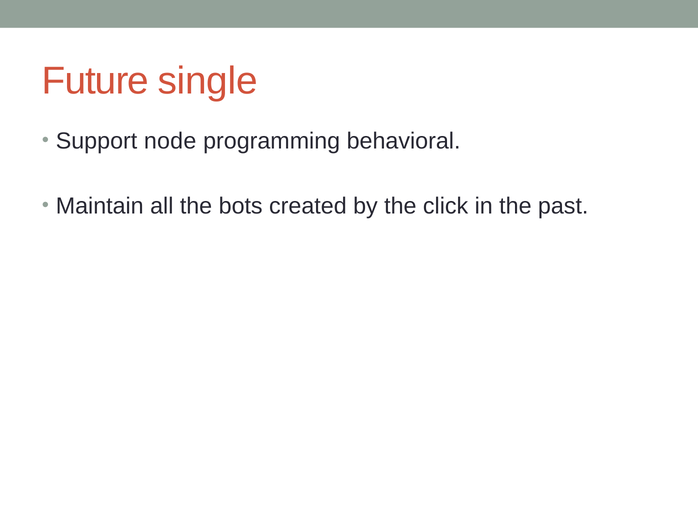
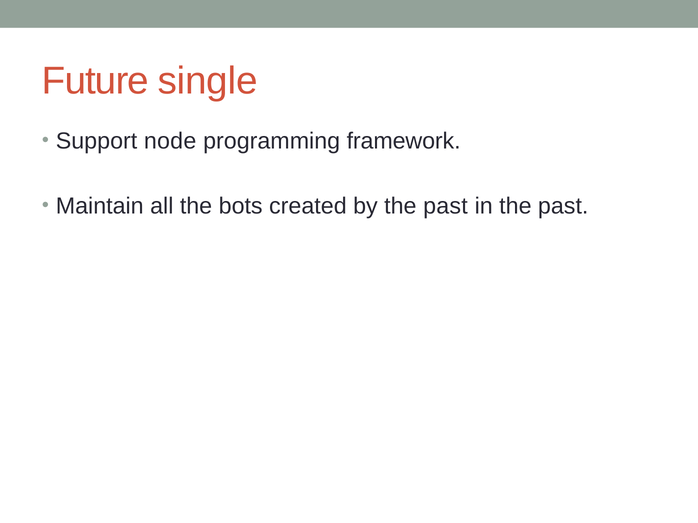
behavioral: behavioral -> framework (404, 141)
by the click: click -> past (445, 206)
